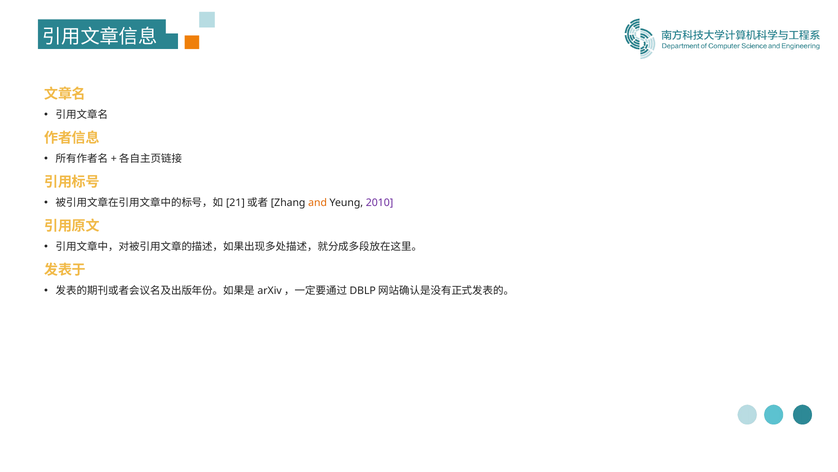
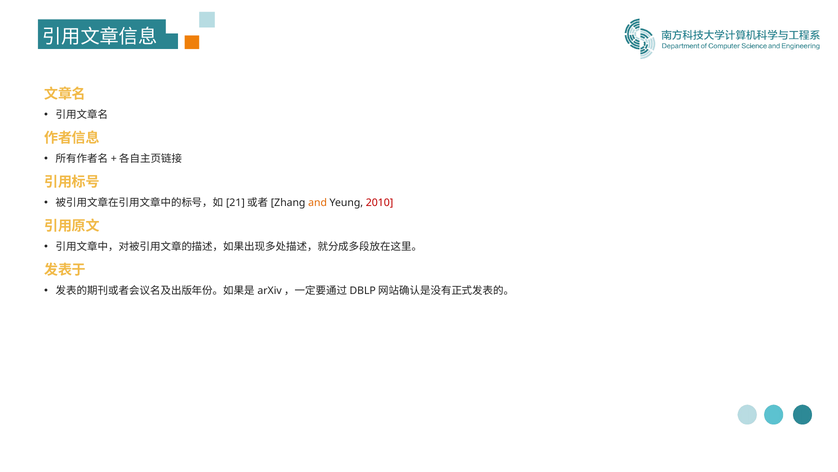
2010 colour: purple -> red (380, 202)
